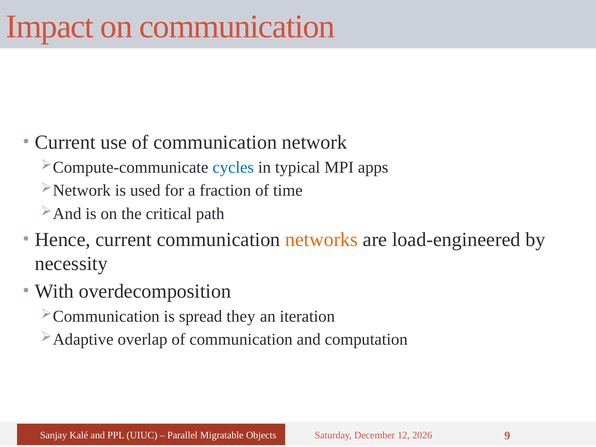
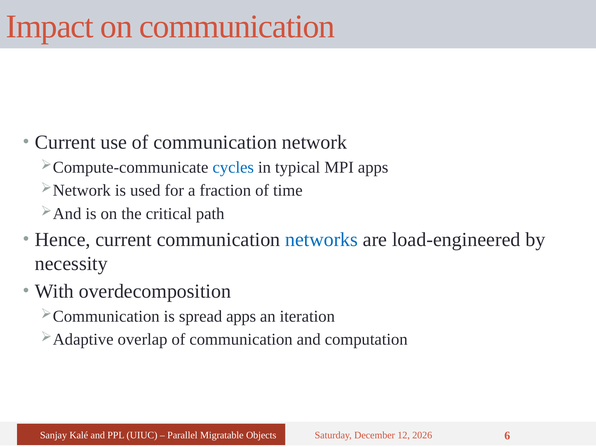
networks colour: orange -> blue (322, 240)
spread they: they -> apps (241, 316)
9: 9 -> 6 (507, 436)
